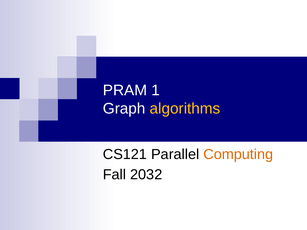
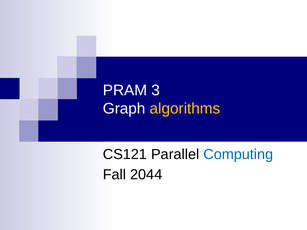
1: 1 -> 3 (156, 90)
Computing colour: orange -> blue (238, 155)
2032: 2032 -> 2044 (146, 175)
